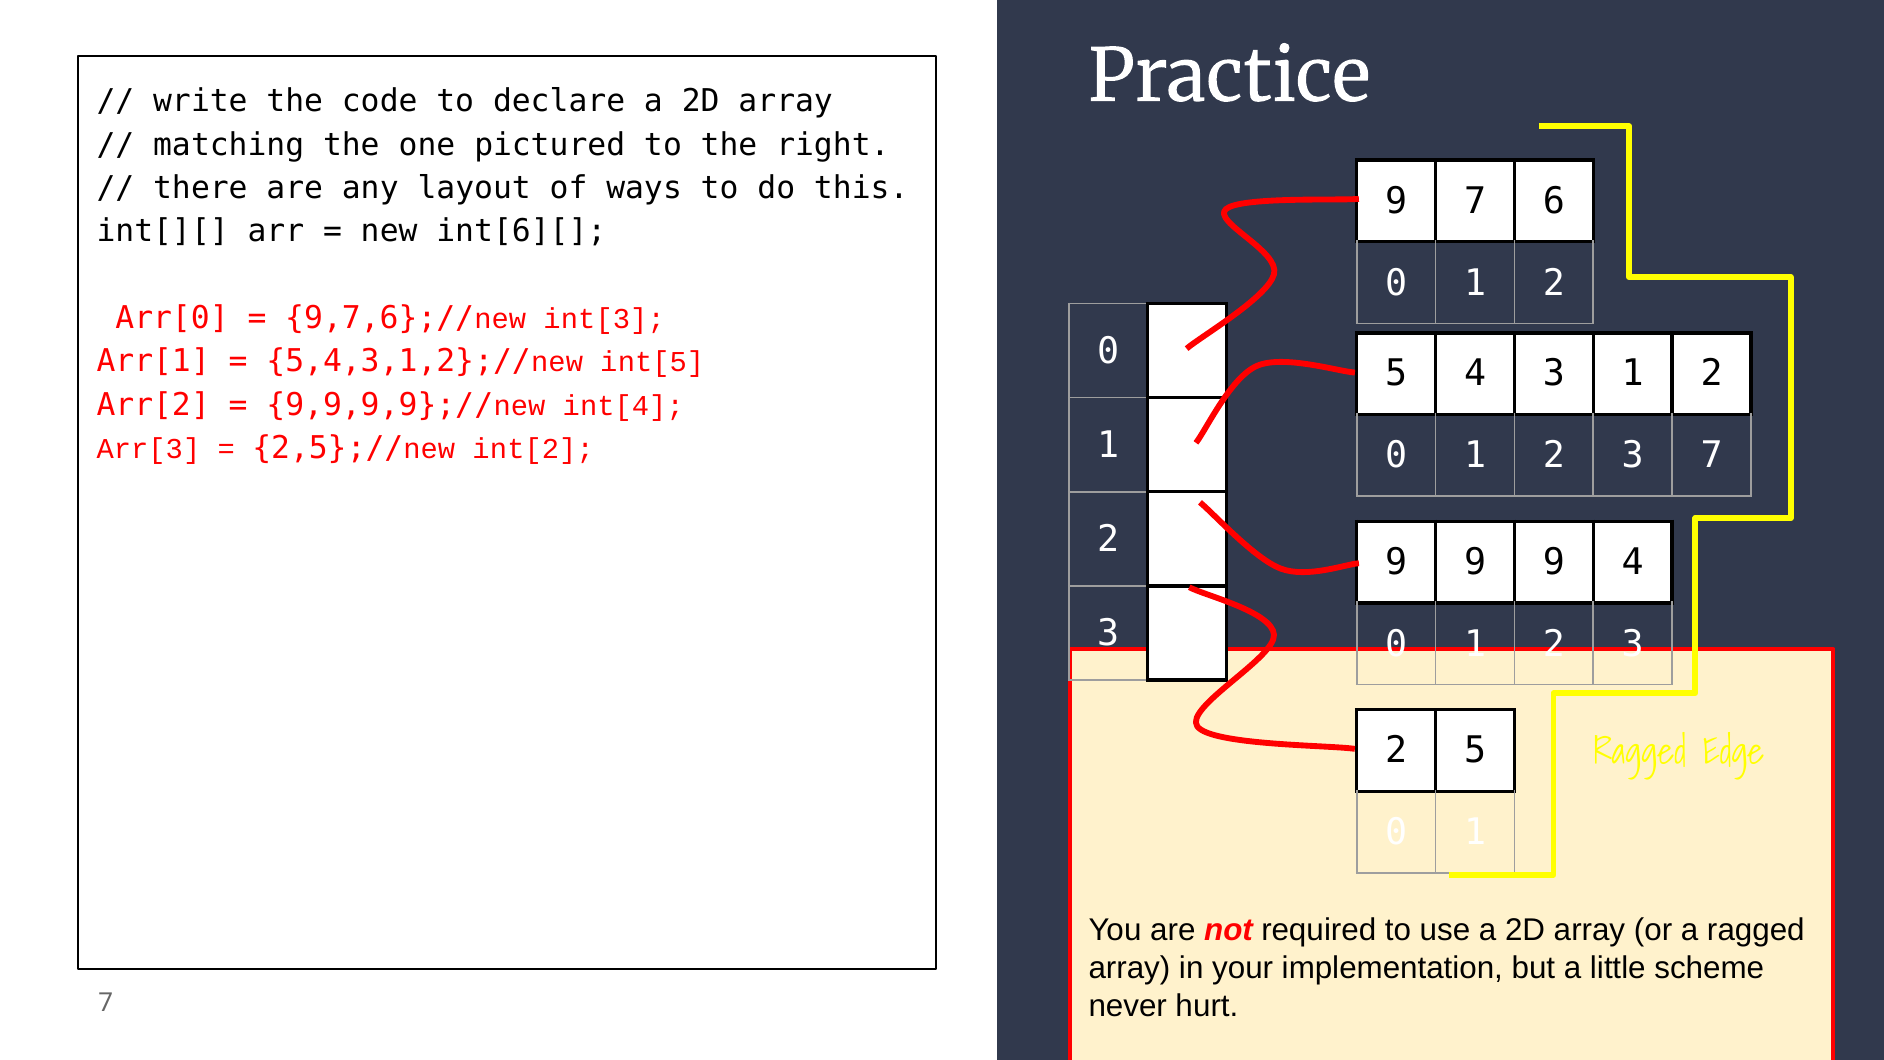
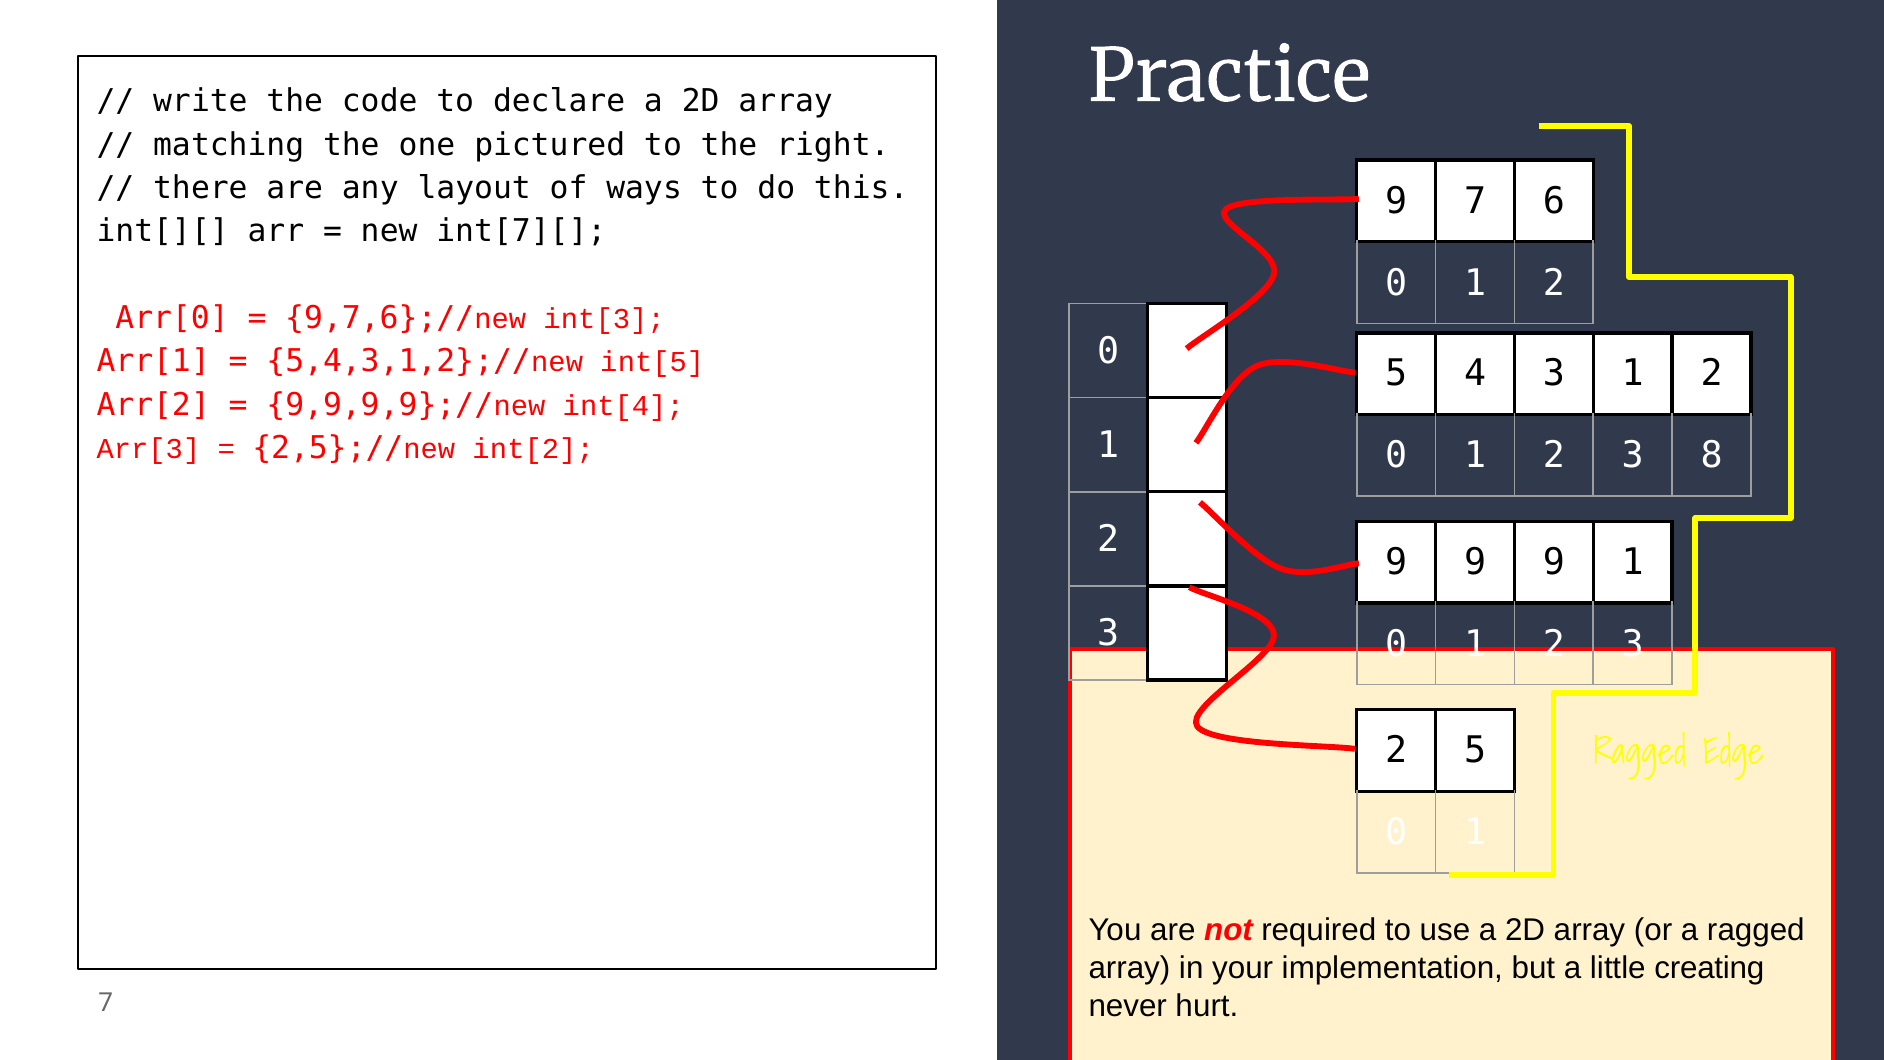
int[6][: int[6][ -> int[7][ (521, 232)
3 7: 7 -> 8 (1712, 456)
9 4: 4 -> 1 (1633, 562)
scheme: scheme -> creating (1709, 968)
